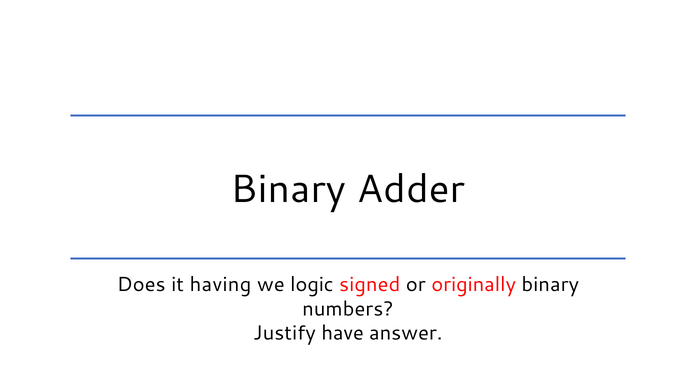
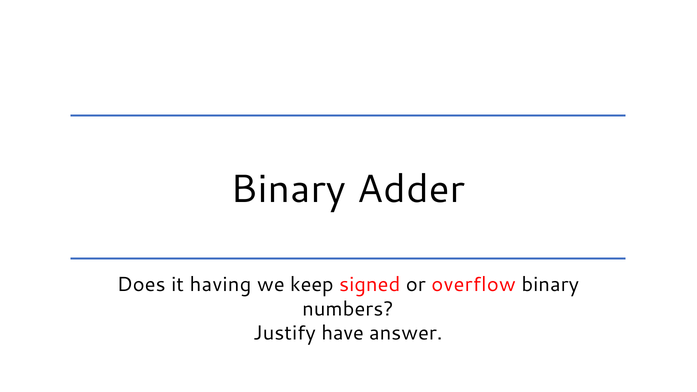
logic: logic -> keep (312, 284)
originally: originally -> overflow (474, 284)
